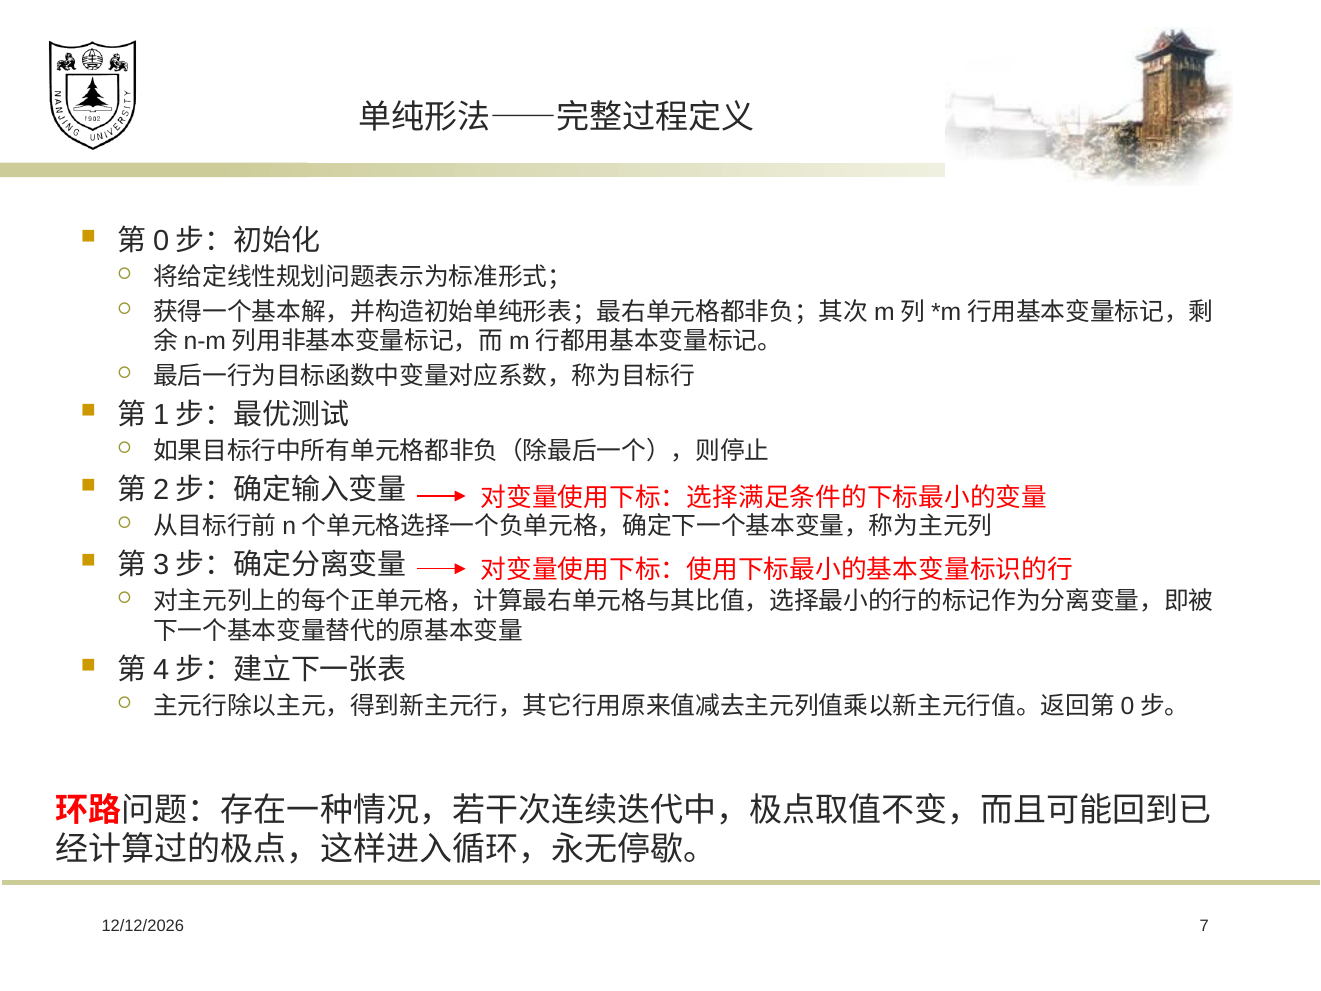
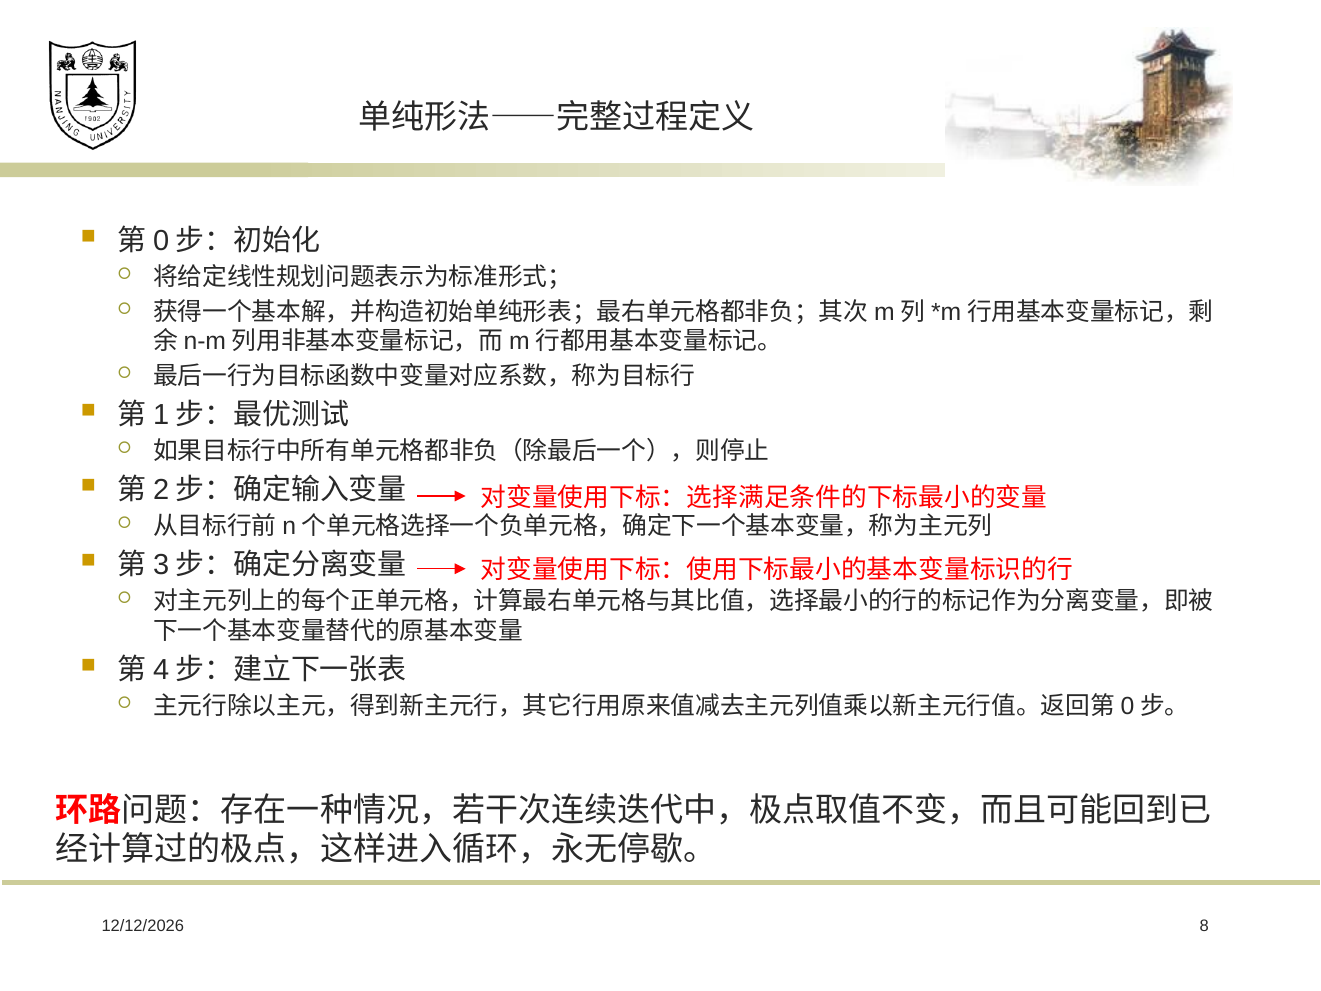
7: 7 -> 8 (1204, 926)
